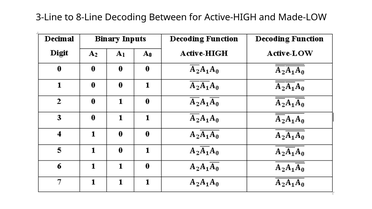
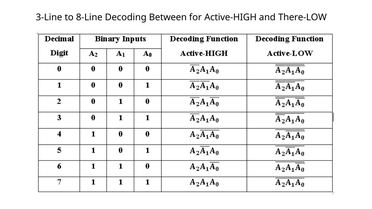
Made-LOW: Made-LOW -> There-LOW (302, 17)
